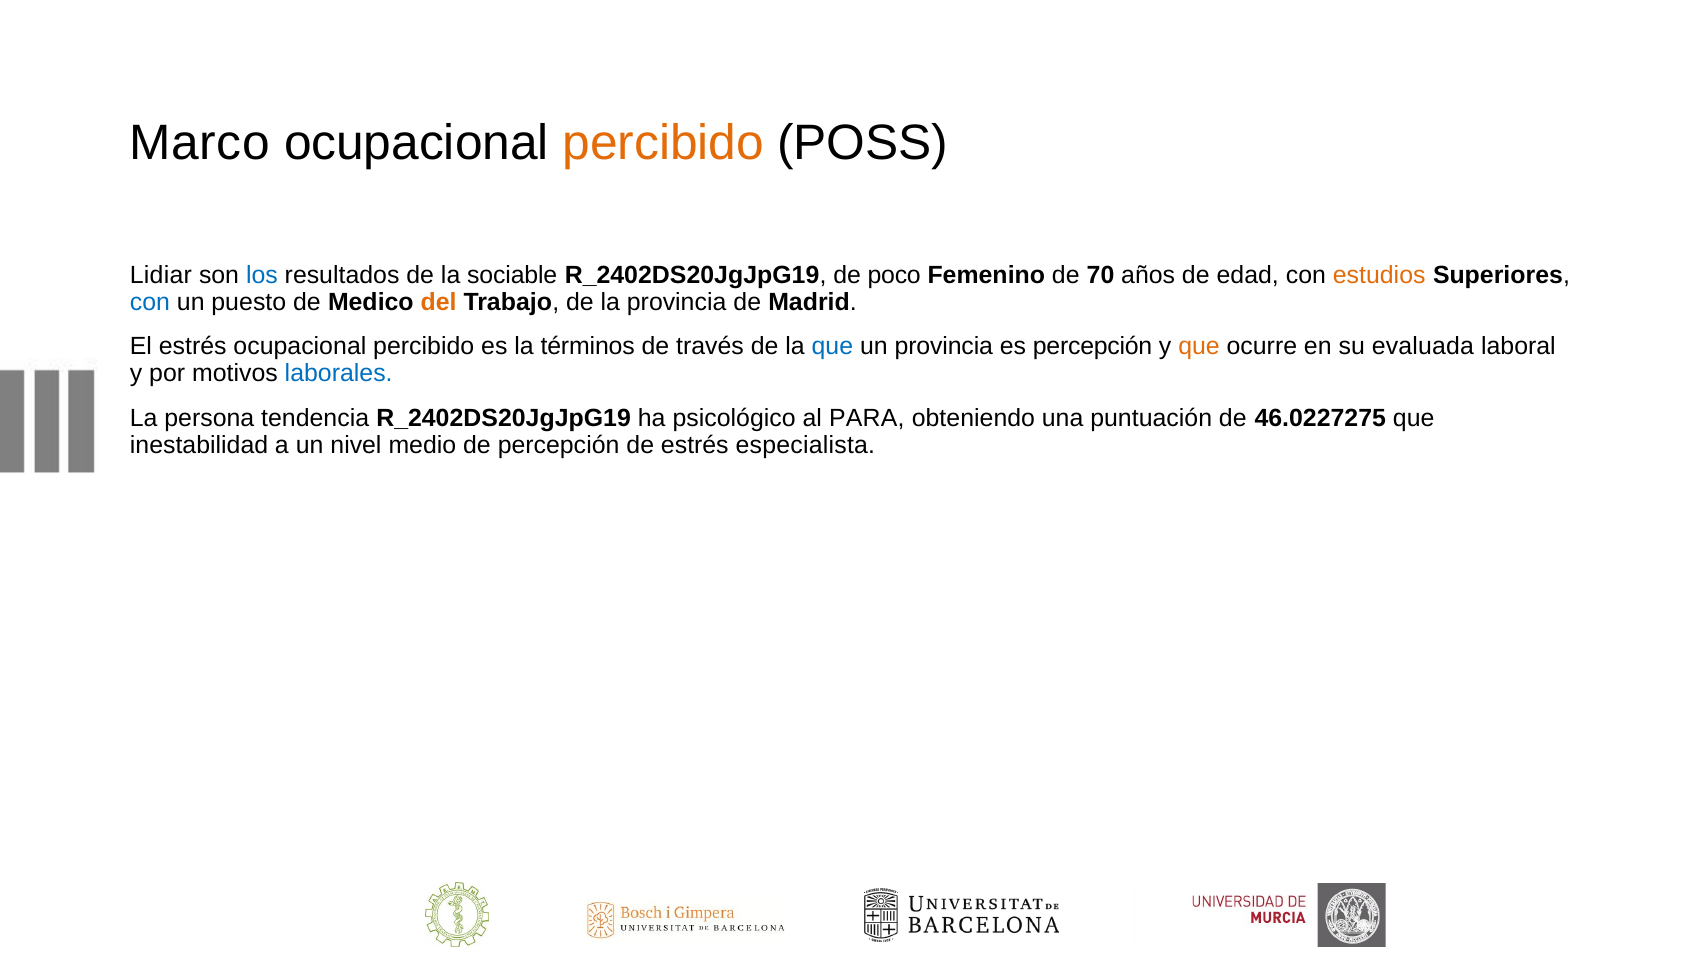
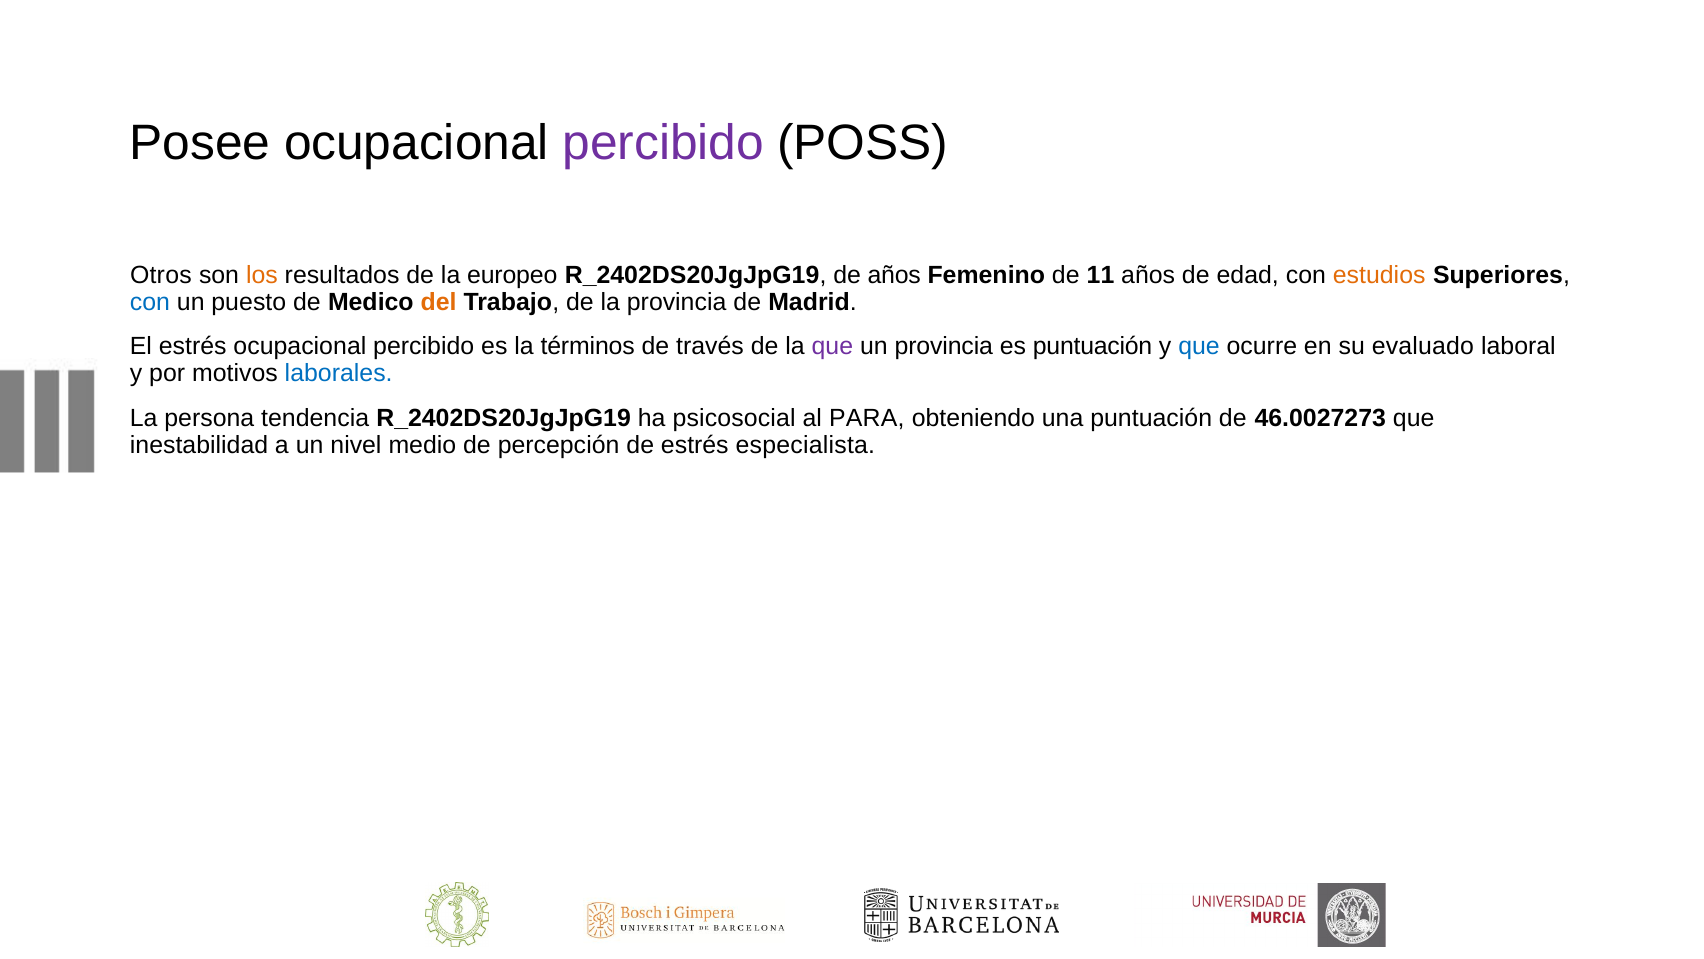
Marco: Marco -> Posee (200, 143)
percibido colour: orange -> purple (663, 143)
Lidiar: Lidiar -> Otros (161, 275)
los colour: blue -> orange (262, 275)
sociable: sociable -> europeo (512, 275)
de poco: poco -> años (894, 275)
70: 70 -> 11 (1101, 275)
que colour: blue -> purple (832, 346)
es percepción: percepción -> puntuación (1093, 346)
que colour: orange -> blue (1199, 346)
evaluada: evaluada -> evaluado (1423, 346)
psicológico: psicológico -> psicosocial (734, 418)
46.0227275: 46.0227275 -> 46.0027273 (1320, 418)
